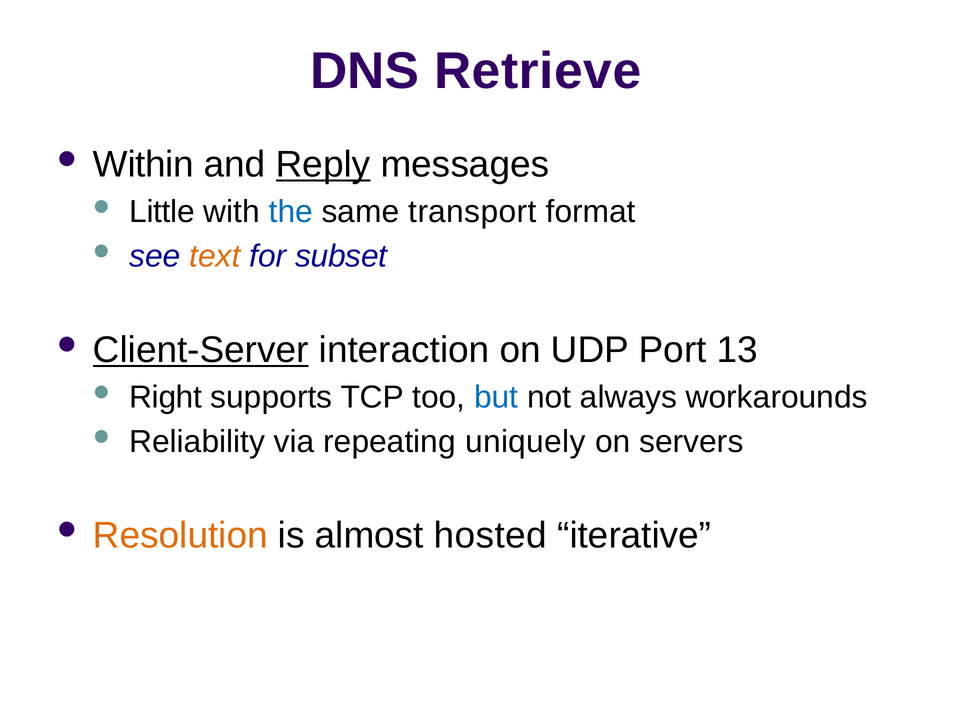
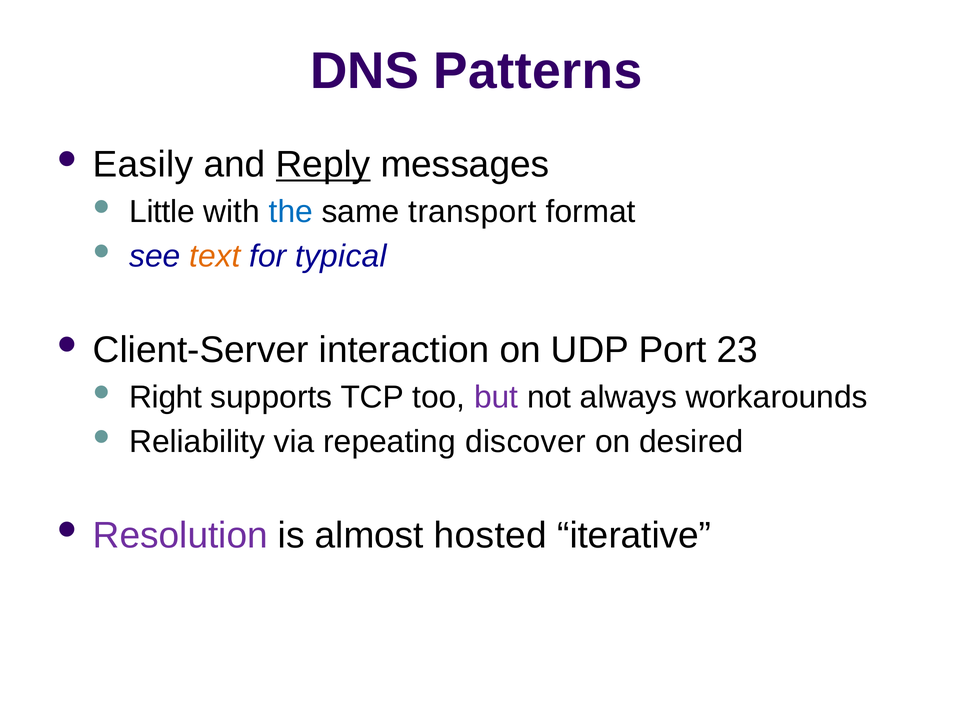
Retrieve: Retrieve -> Patterns (538, 71)
Within: Within -> Easily (143, 165)
subset: subset -> typical (341, 256)
Client-Server underline: present -> none (201, 350)
13: 13 -> 23 (737, 350)
but colour: blue -> purple (496, 397)
uniquely: uniquely -> discover (525, 442)
servers: servers -> desired (691, 442)
Resolution colour: orange -> purple (180, 535)
